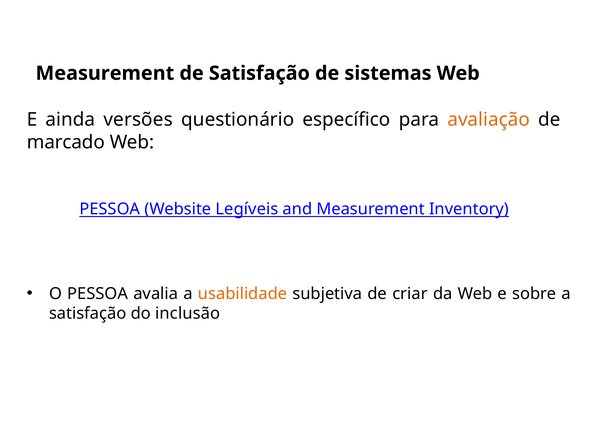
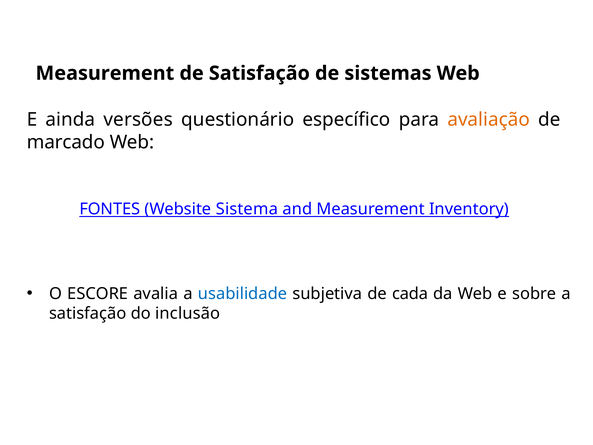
PESSOA: PESSOA -> FONTES (110, 209)
Legíveis: Legíveis -> Sistema (247, 209)
O PESSOA: PESSOA -> ESCORE (98, 293)
usabilidade colour: orange -> blue (243, 293)
criar: criar -> cada (410, 293)
